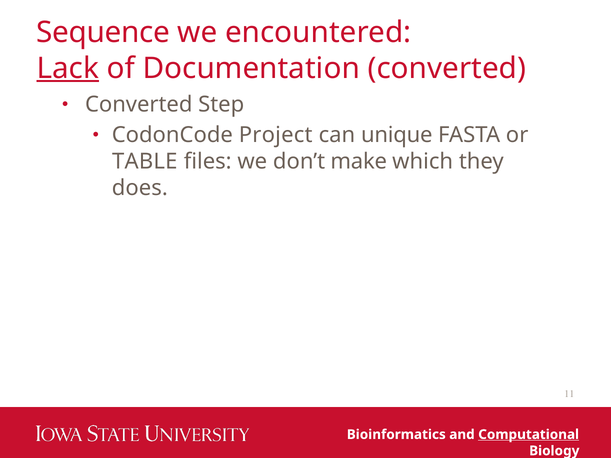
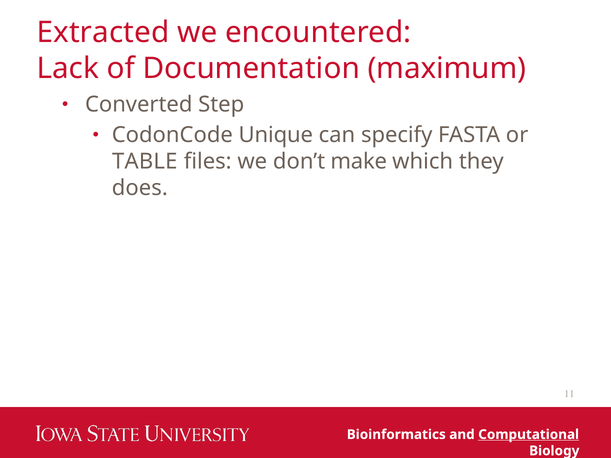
Sequence: Sequence -> Extracted (103, 33)
Lack underline: present -> none (68, 68)
Documentation converted: converted -> maximum (447, 68)
Project: Project -> Unique (276, 135)
unique: unique -> specify (397, 135)
